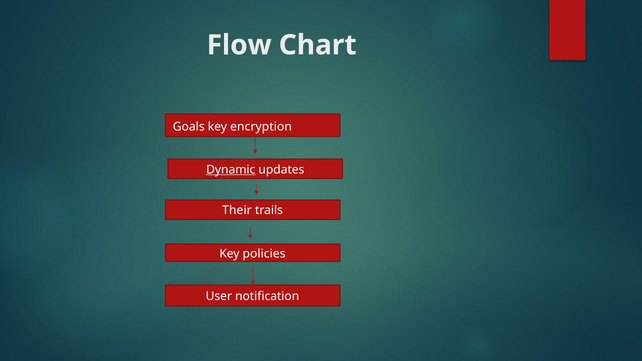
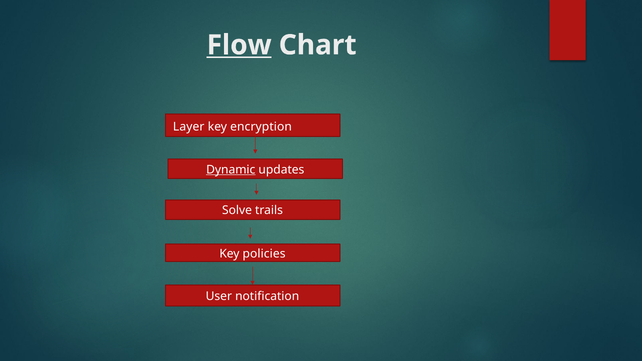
Flow underline: none -> present (239, 45)
Goals: Goals -> Layer (189, 127)
Their: Their -> Solve (237, 211)
